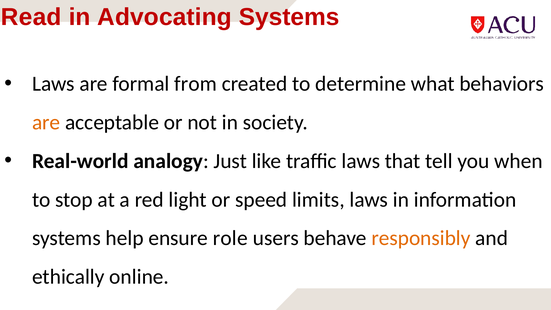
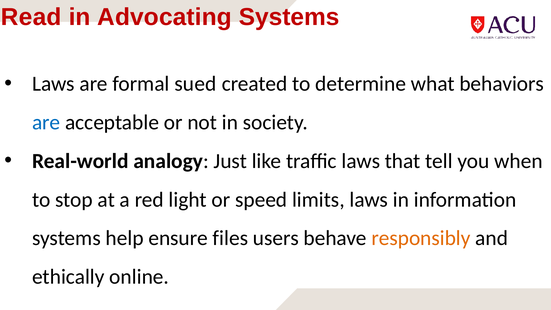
from: from -> sued (195, 84)
are colour: orange -> blue (46, 122)
role: role -> files (230, 238)
